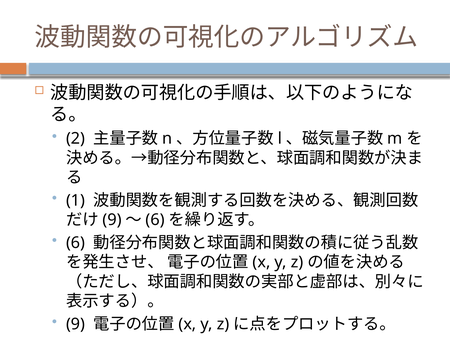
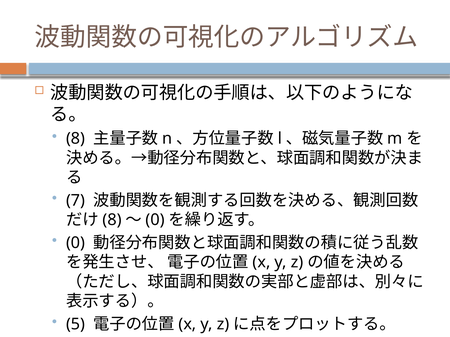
2: 2 -> 8 (76, 139)
1: 1 -> 7 (76, 201)
9: 9 -> 8 (112, 220)
6: 6 -> 0 (155, 220)
6: 6 -> 0 (76, 243)
9: 9 -> 5 (76, 325)
